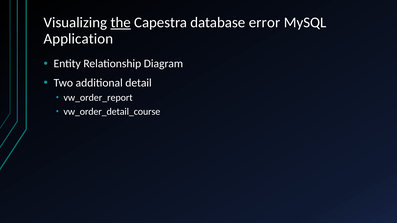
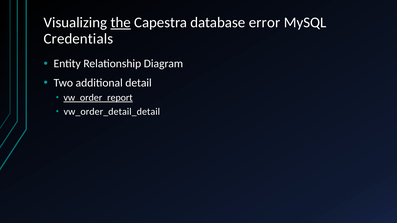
Application: Application -> Credentials (78, 39)
vw_order_report underline: none -> present (98, 98)
vw_order_detail_course: vw_order_detail_course -> vw_order_detail_detail (112, 112)
